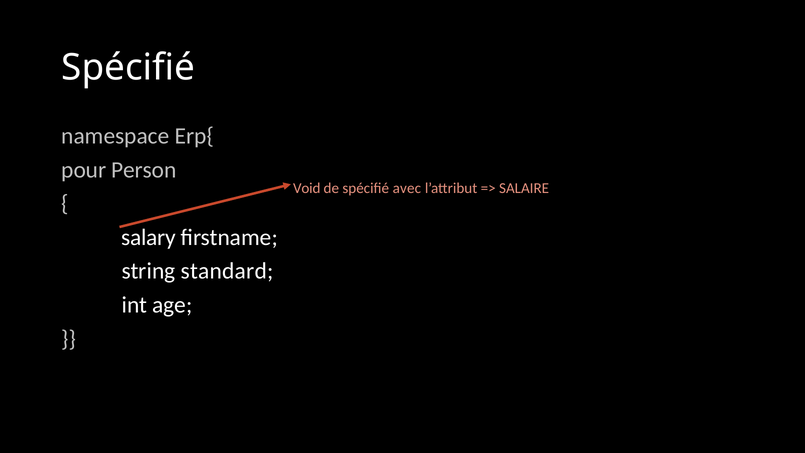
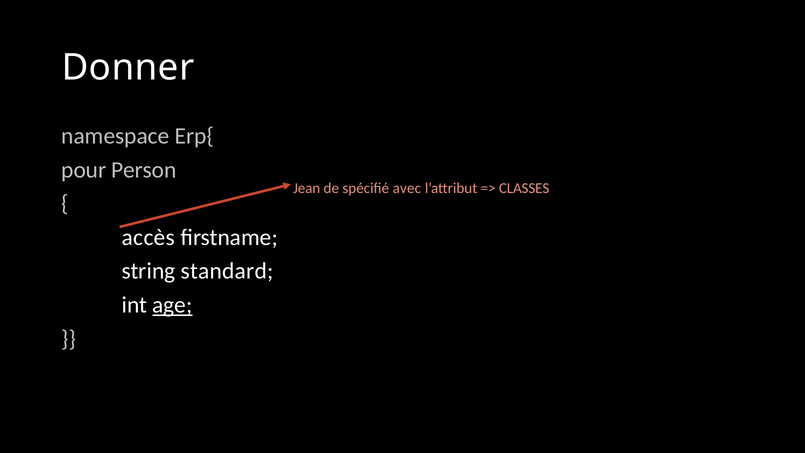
Spécifié: Spécifié -> Donner (128, 68)
Void: Void -> Jean (307, 188)
SALAIRE: SALAIRE -> CLASSES (524, 188)
salary: salary -> accès (148, 237)
age underline: none -> present (172, 305)
